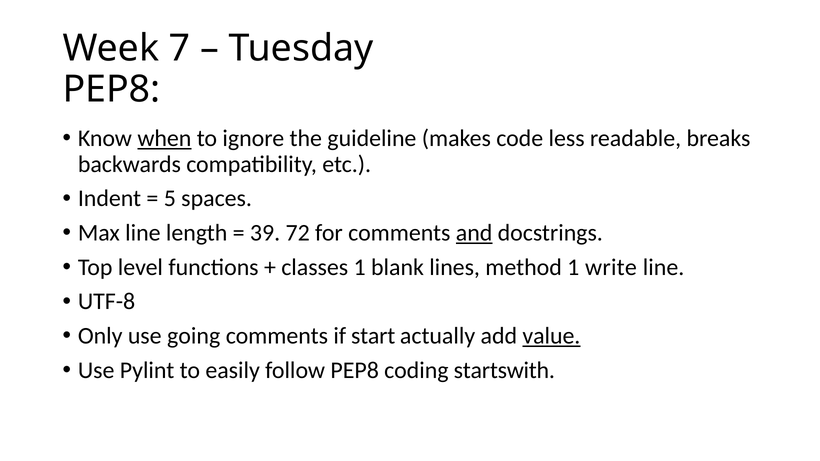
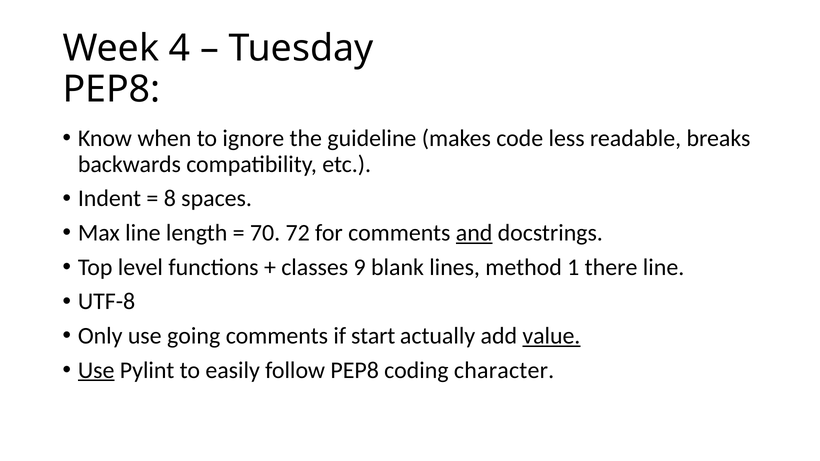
7: 7 -> 4 (180, 49)
when underline: present -> none (164, 139)
5: 5 -> 8 (170, 199)
39: 39 -> 70 (265, 233)
classes 1: 1 -> 9 (360, 267)
write: write -> there (611, 267)
Use underline: none -> present (96, 370)
startswith: startswith -> character (504, 370)
